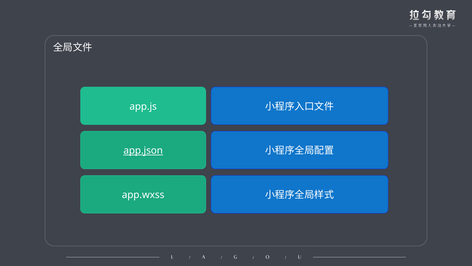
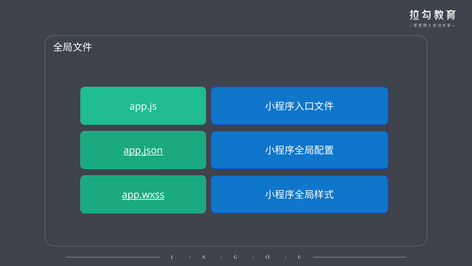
app.wxss underline: none -> present (143, 195)
